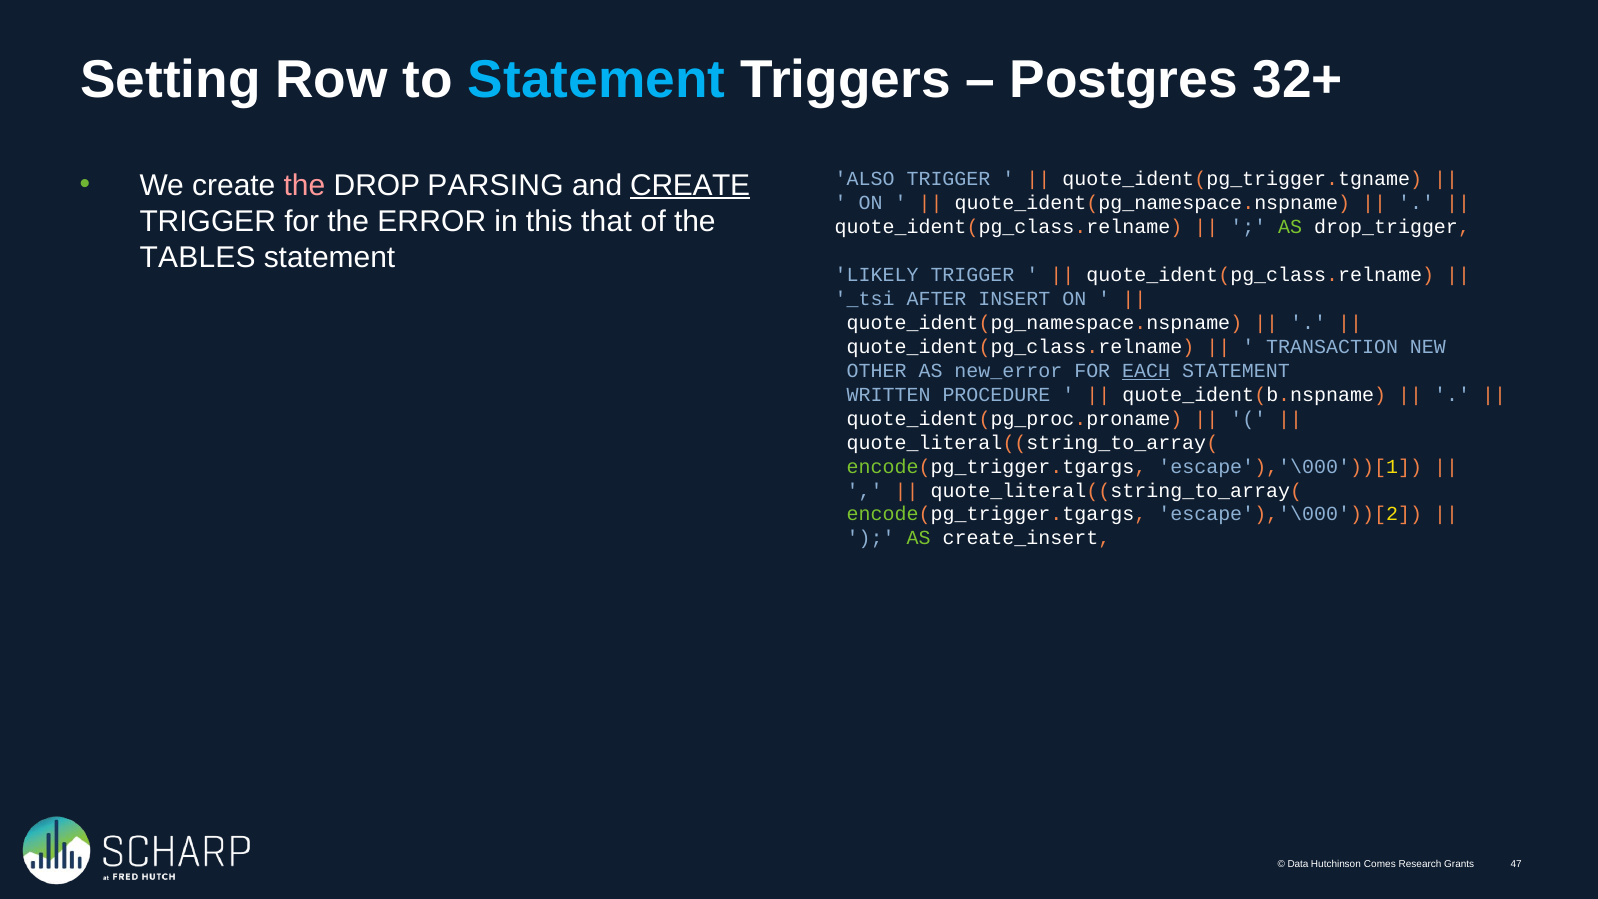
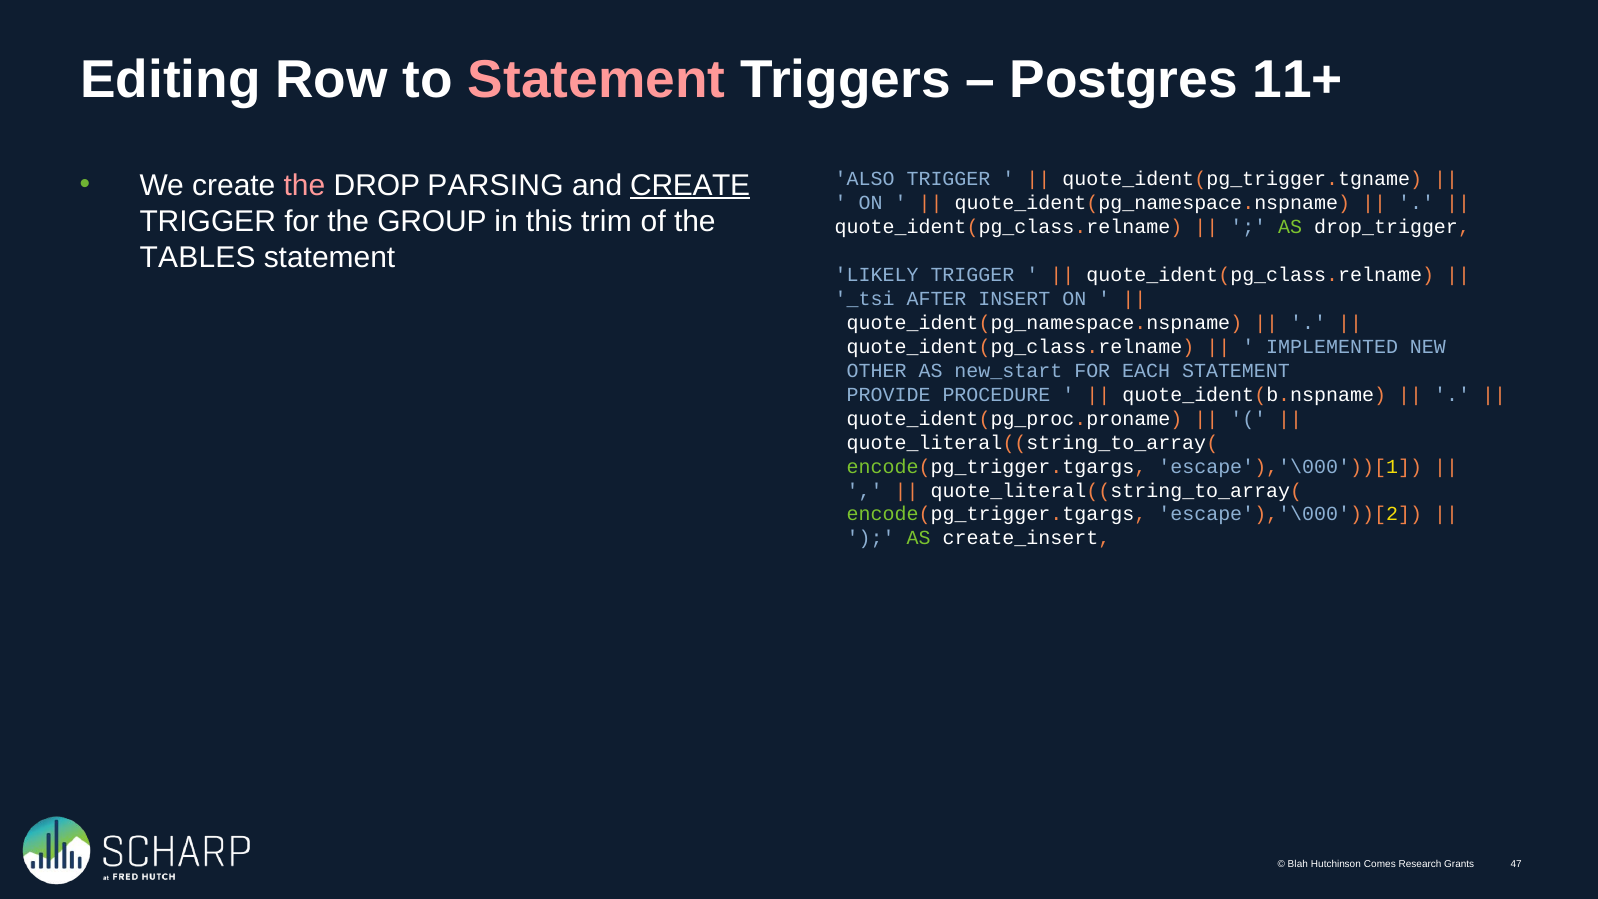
Setting: Setting -> Editing (170, 80)
Statement colour: light blue -> pink (597, 80)
32+: 32+ -> 11+ (1298, 80)
ERROR: ERROR -> GROUP (432, 221)
that: that -> trim (607, 221)
TRANSACTION: TRANSACTION -> IMPLEMENTED (1332, 347)
new_error: new_error -> new_start (1008, 371)
EACH underline: present -> none (1146, 371)
WRITTEN: WRITTEN -> PROVIDE (889, 395)
Data: Data -> Blah (1298, 864)
